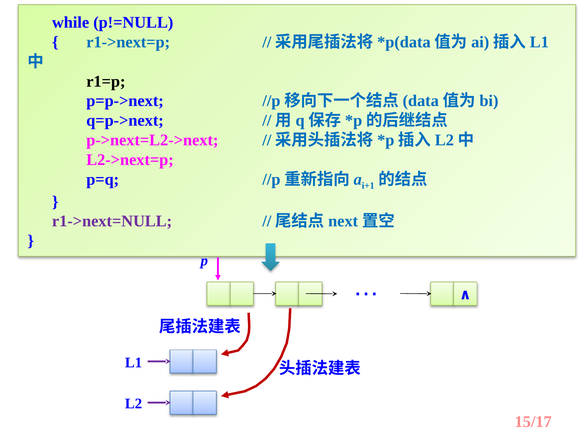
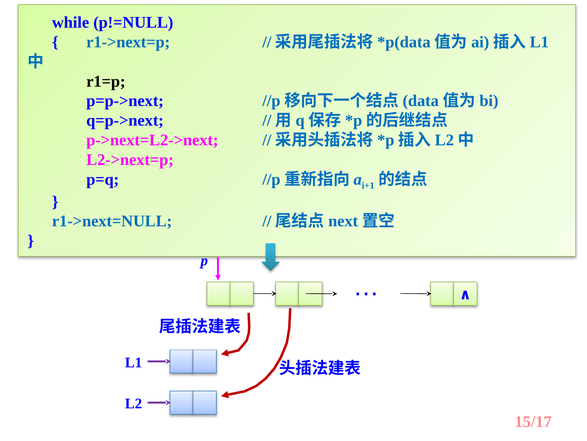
r1->next=NULL colour: purple -> blue (112, 221)
